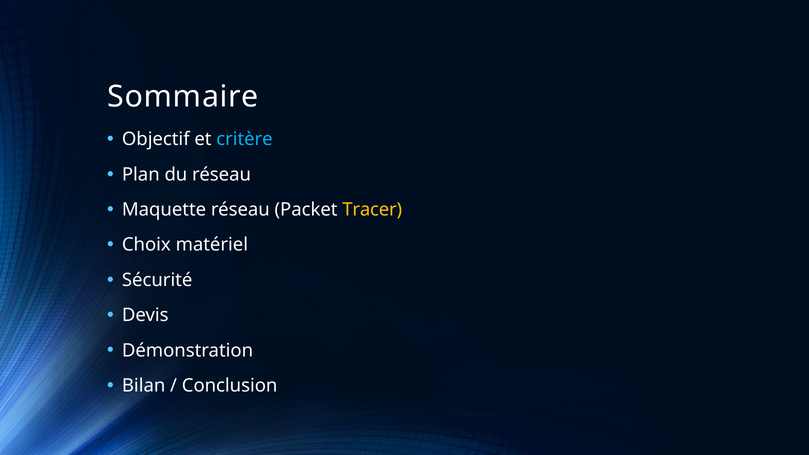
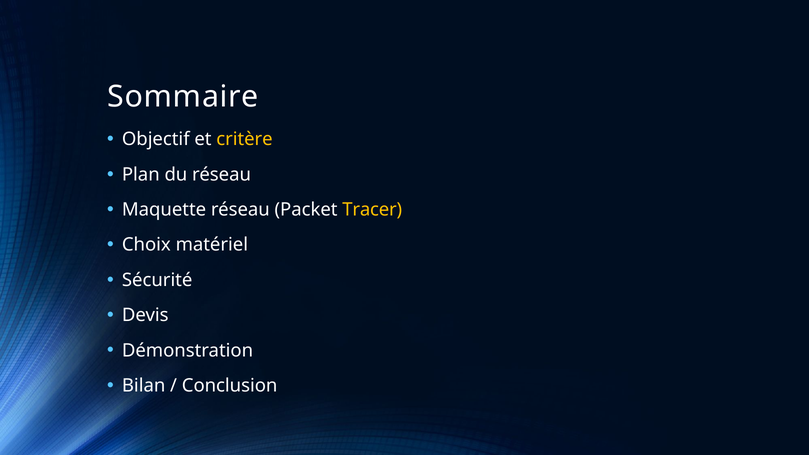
critère colour: light blue -> yellow (244, 139)
